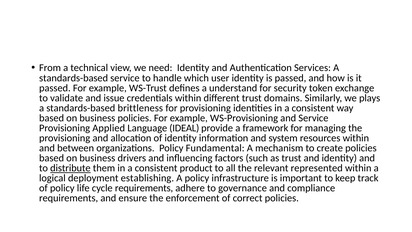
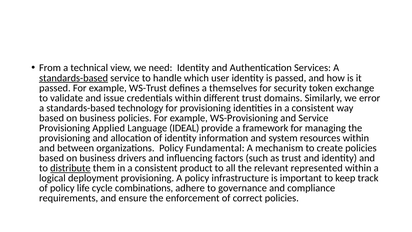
standards-based underline: none -> present (74, 78)
understand: understand -> themselves (233, 88)
plays: plays -> error (370, 98)
brittleness: brittleness -> technology (140, 108)
deployment establishing: establishing -> provisioning (147, 178)
cycle requirements: requirements -> combinations (144, 188)
